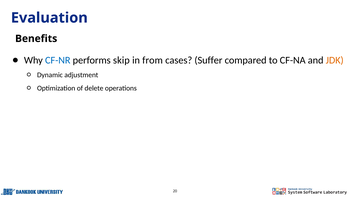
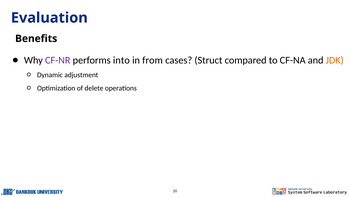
CF-NR colour: blue -> purple (58, 60)
skip: skip -> into (121, 60)
Suffer: Suffer -> Struct (208, 60)
